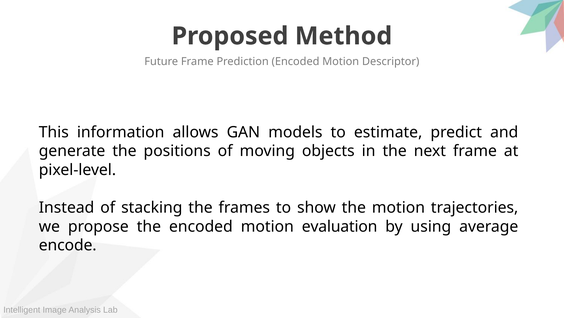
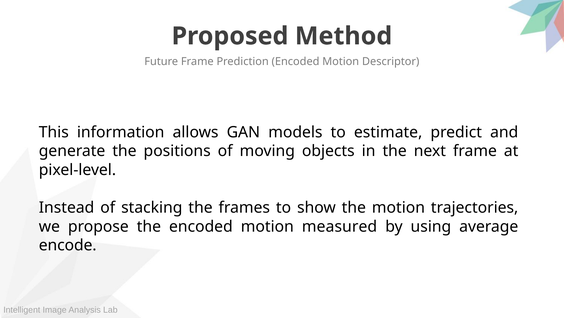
evaluation: evaluation -> measured (339, 226)
